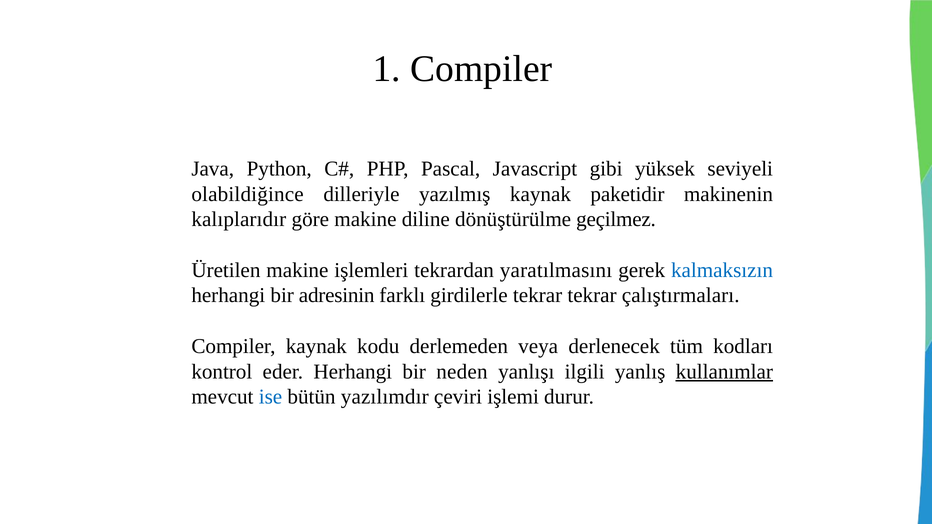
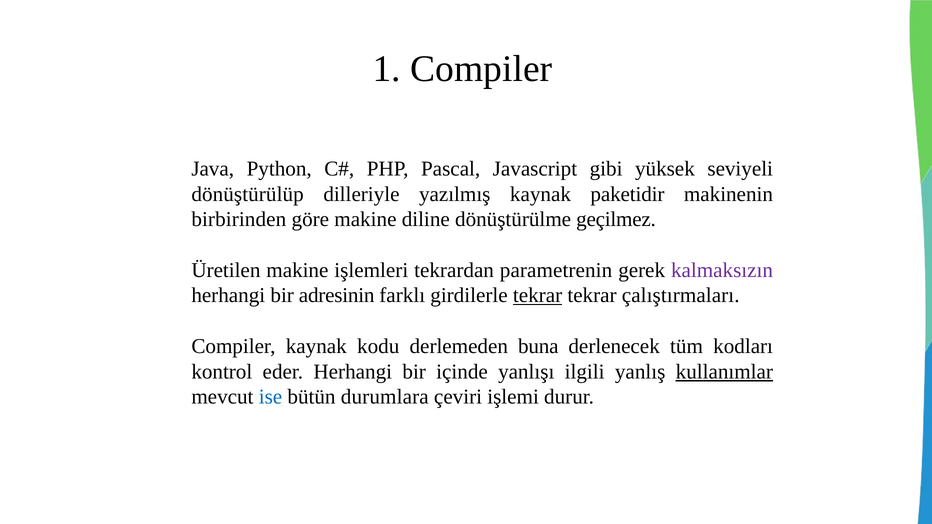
olabildiğince: olabildiğince -> dönüştürülüp (248, 194)
kalıplarıdır: kalıplarıdır -> birbirinden (239, 220)
yaratılmasını: yaratılmasını -> parametrenin (556, 270)
kalmaksızın colour: blue -> purple (722, 270)
tekrar underline: none -> present (538, 296)
veya: veya -> buna (538, 346)
neden: neden -> içinde (462, 372)
yazılımdır: yazılımdır -> durumlara (385, 397)
